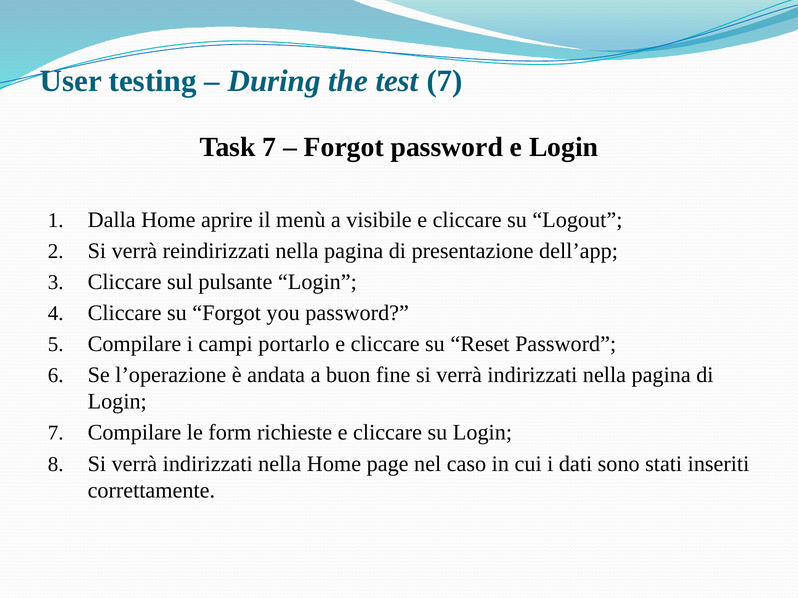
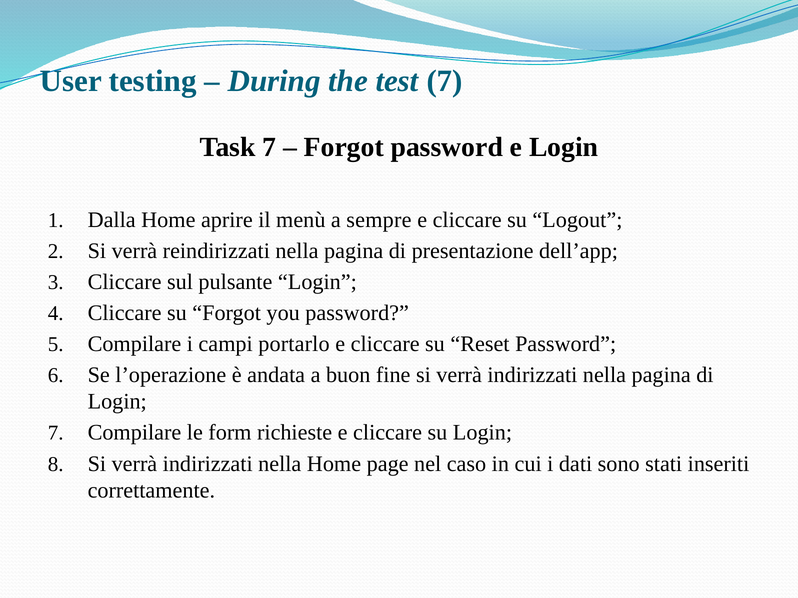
visibile: visibile -> sempre (379, 220)
